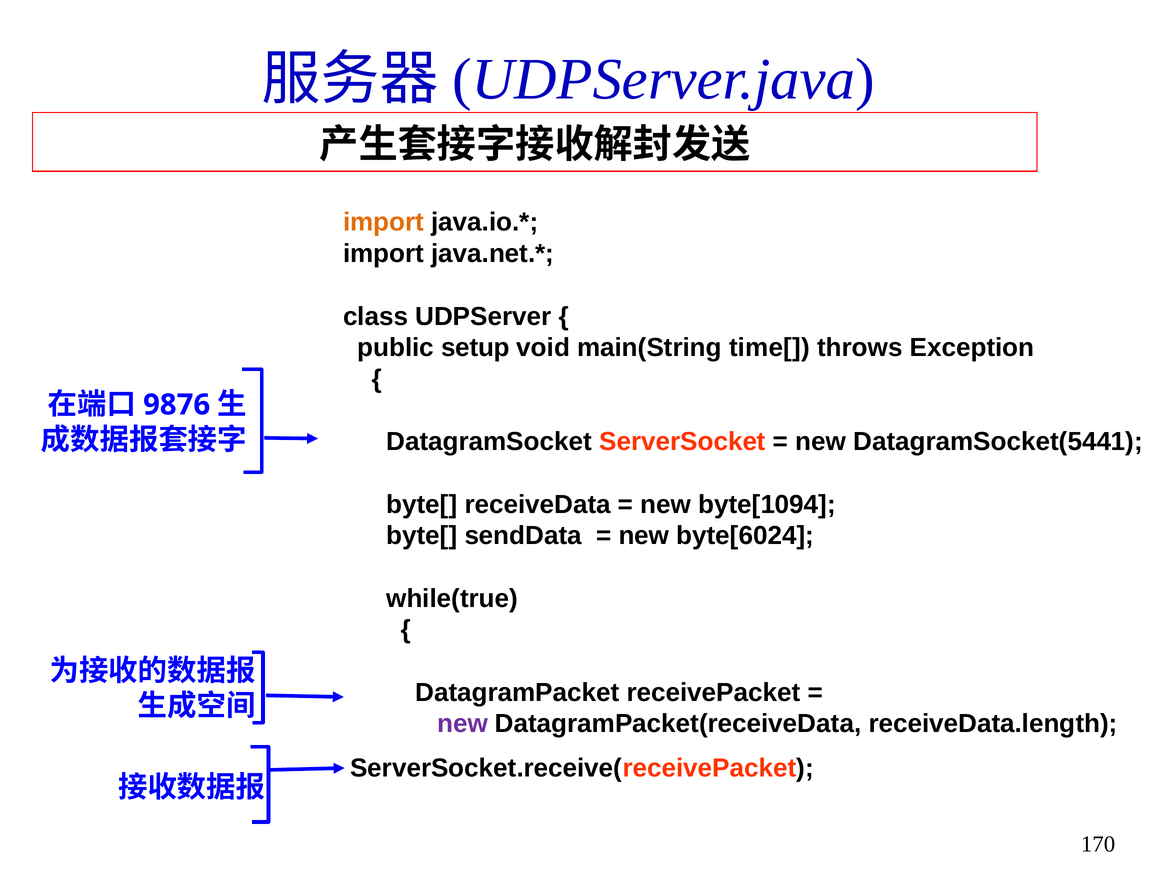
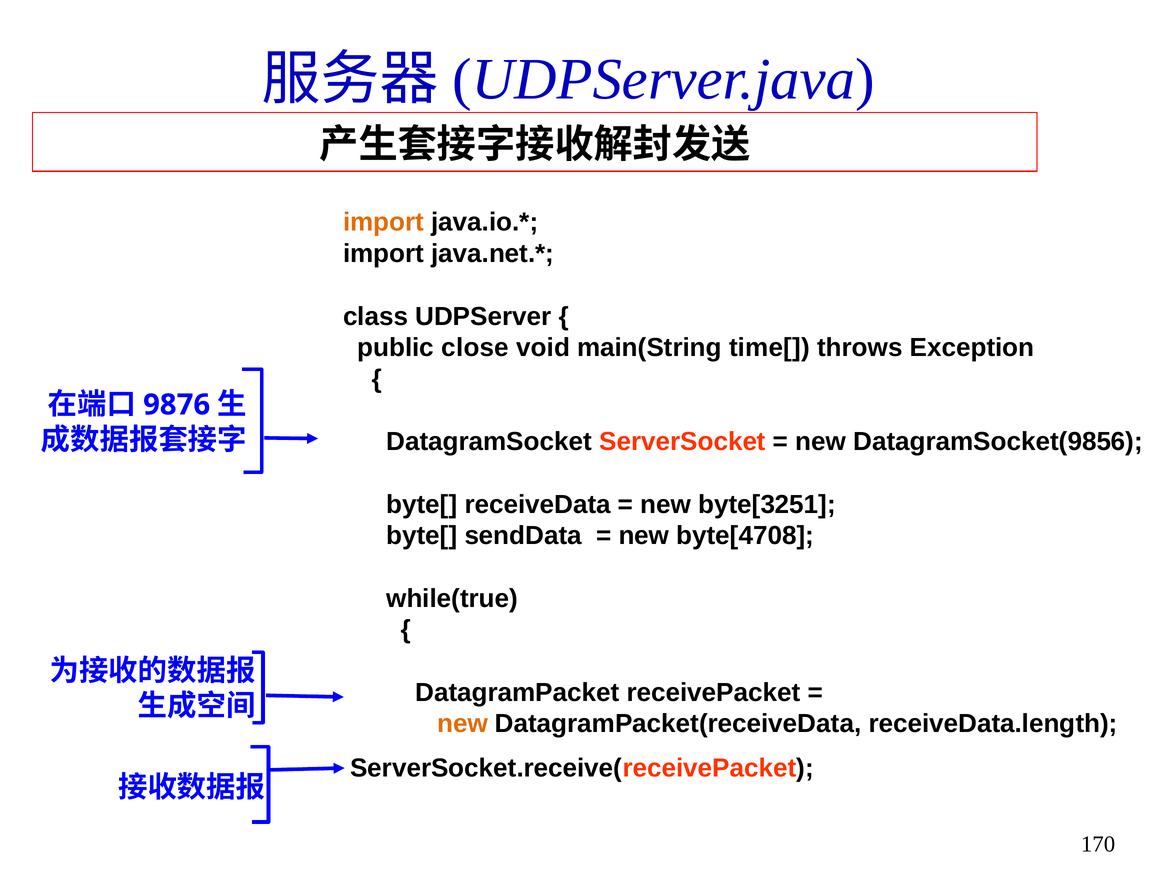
setup: setup -> close (475, 348)
DatagramSocket(5441: DatagramSocket(5441 -> DatagramSocket(9856 (998, 442)
byte[1094: byte[1094 -> byte[3251 (767, 504)
byte[6024: byte[6024 -> byte[4708 (745, 536)
new colour: purple -> orange (462, 724)
